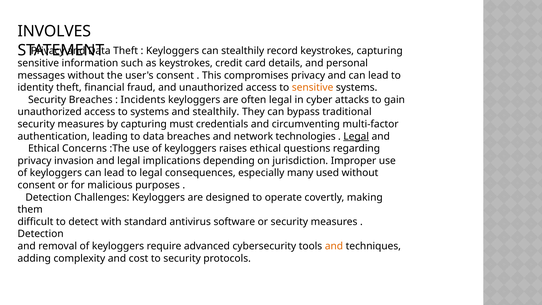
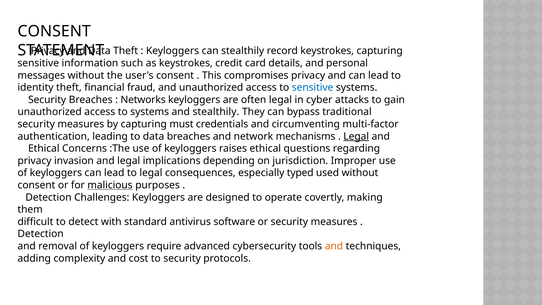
INVOLVES: INVOLVES -> CONSENT (54, 31)
sensitive colour: orange -> blue (313, 87)
Incidents: Incidents -> Networks (143, 100)
technologies: technologies -> mechanisms (306, 136)
many: many -> typed (300, 173)
malicious underline: none -> present (110, 185)
